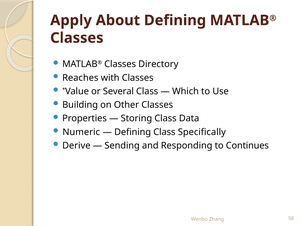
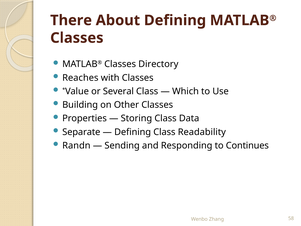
Apply: Apply -> There (71, 20)
Numeric: Numeric -> Separate (81, 132)
Specifically: Specifically -> Readability (202, 132)
Derive: Derive -> Randn (76, 145)
